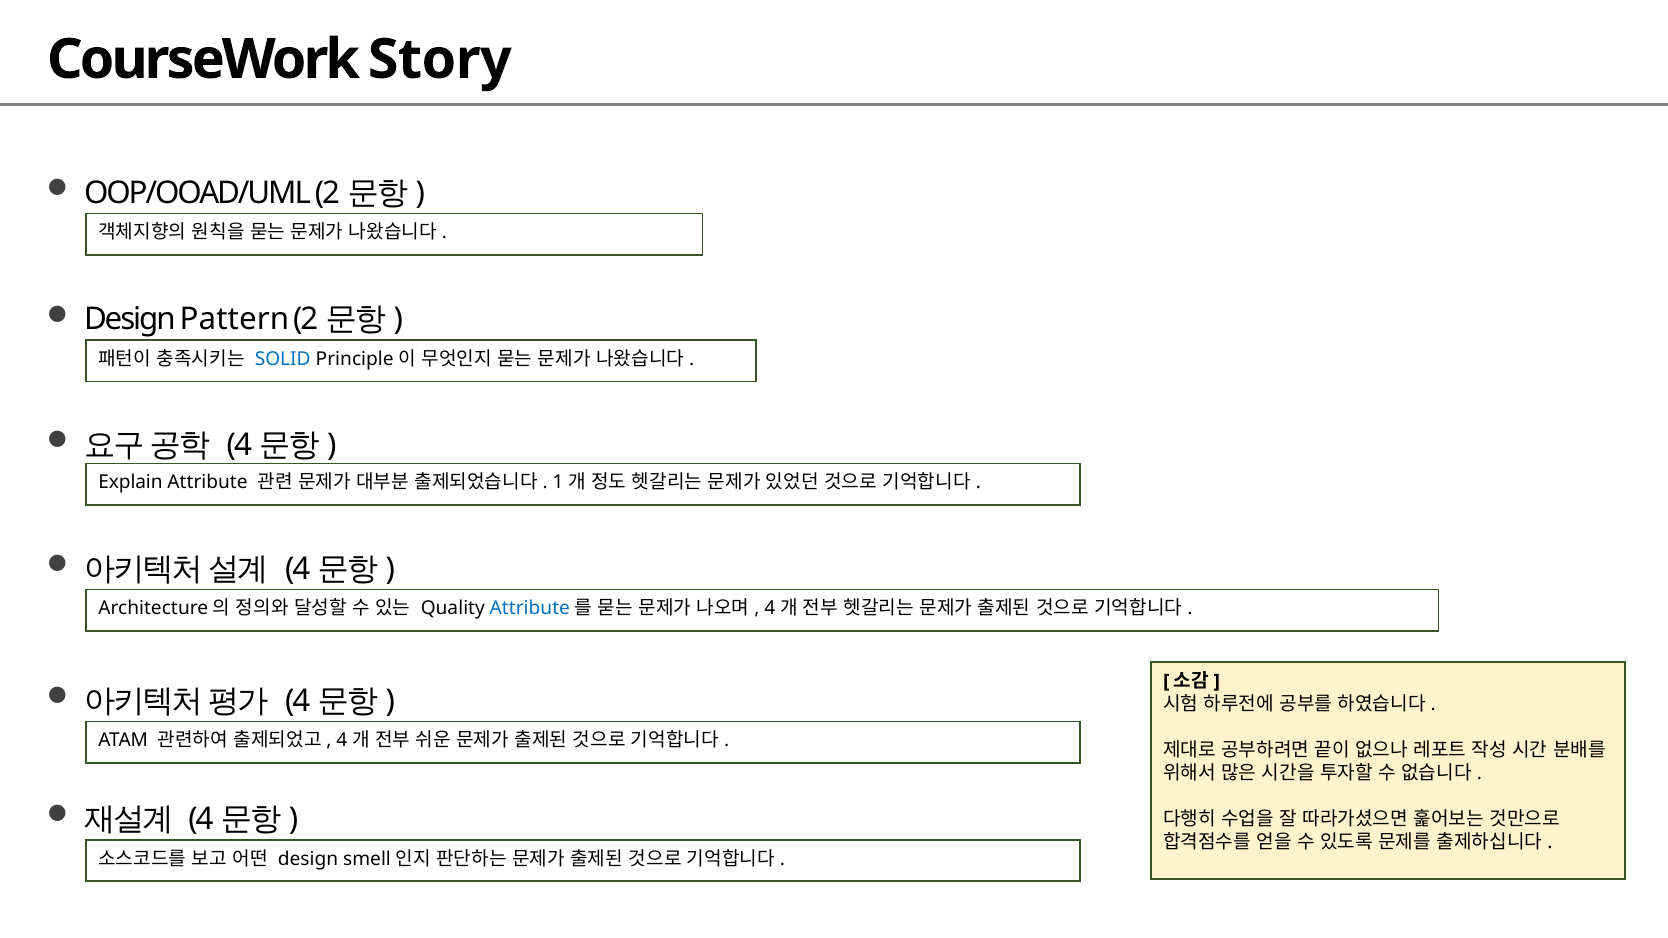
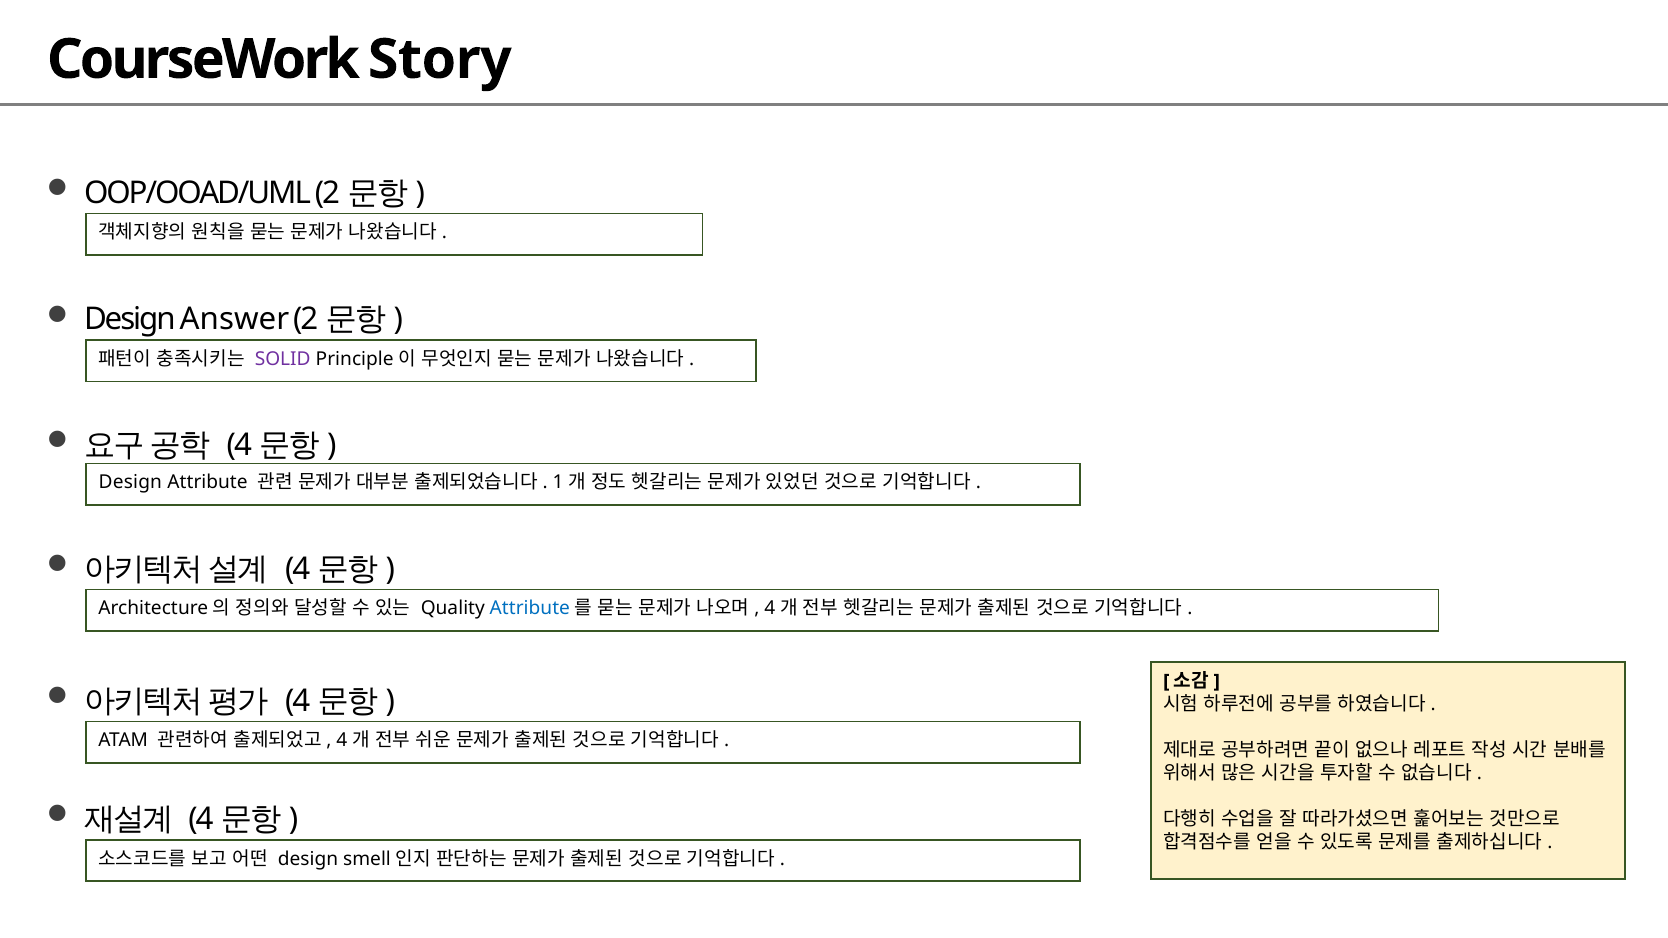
Pattern: Pattern -> Answer (234, 320)
SOLID colour: blue -> purple (283, 359)
Explain: Explain -> Design (130, 483)
